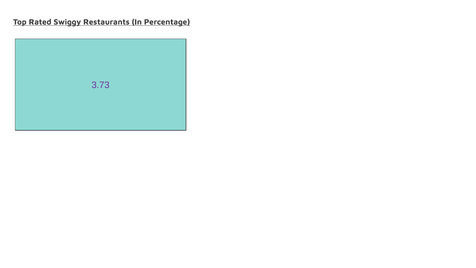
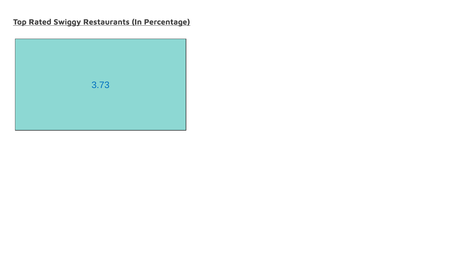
3.73 colour: purple -> blue (101, 85)
